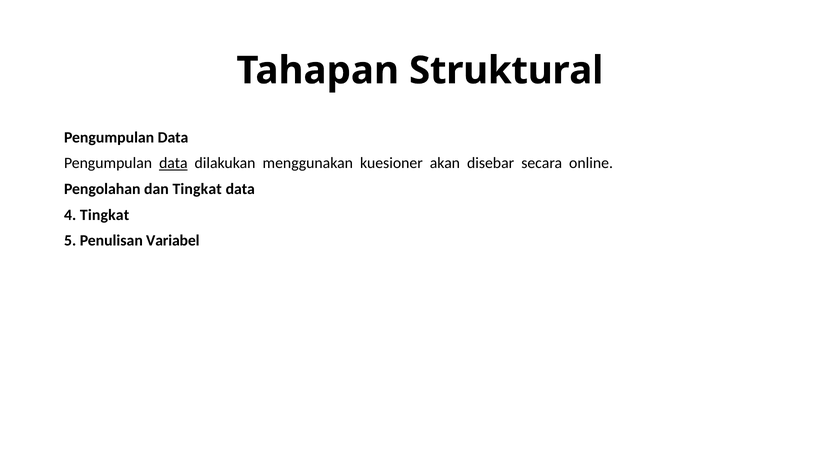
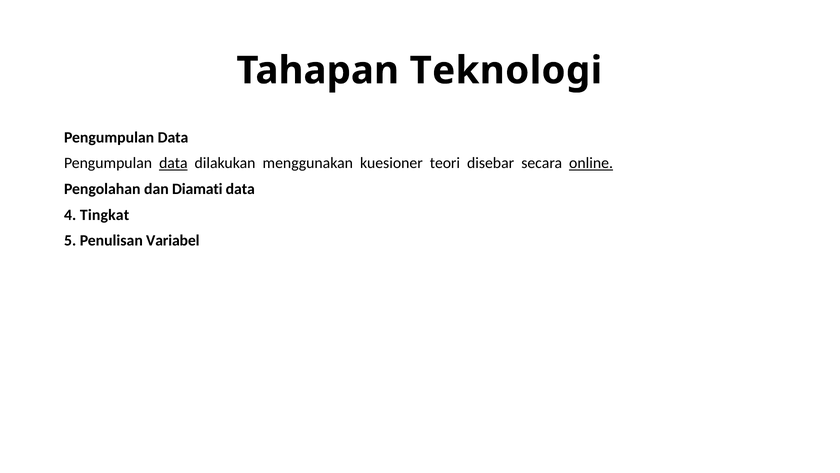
Struktural: Struktural -> Teknologi (506, 71)
akan: akan -> teori (445, 163)
online underline: none -> present (591, 163)
dan Tingkat: Tingkat -> Diamati (197, 189)
